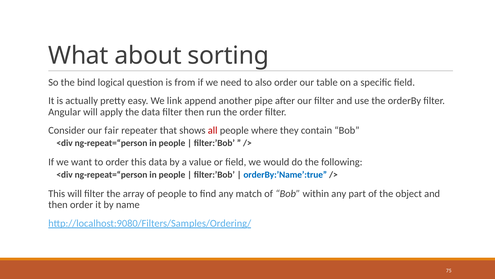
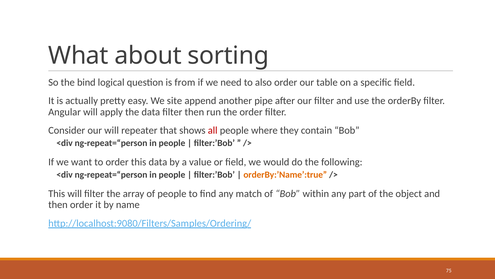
link: link -> site (175, 101)
our fair: fair -> will (112, 130)
orderBy:’Name’:true colour: blue -> orange (285, 174)
